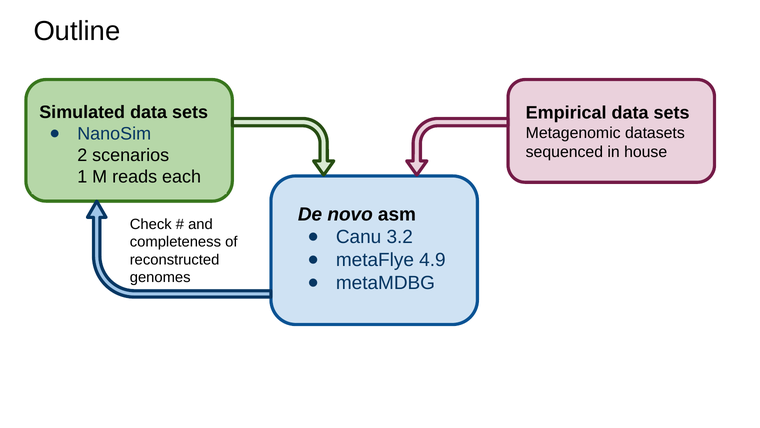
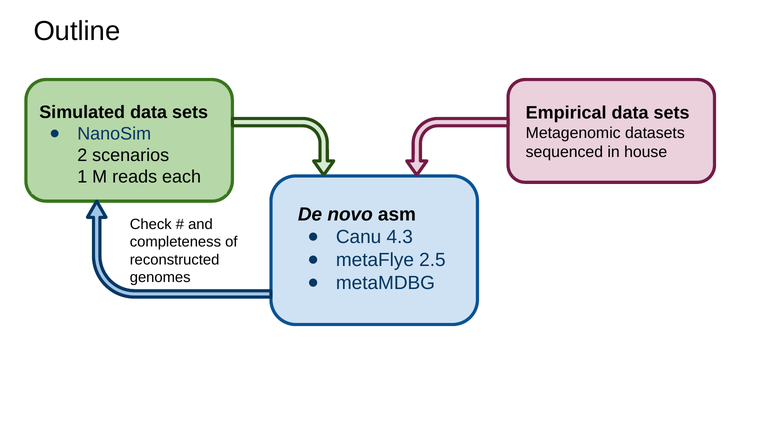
3.2: 3.2 -> 4.3 (400, 237)
4.9: 4.9 -> 2.5 (432, 260)
